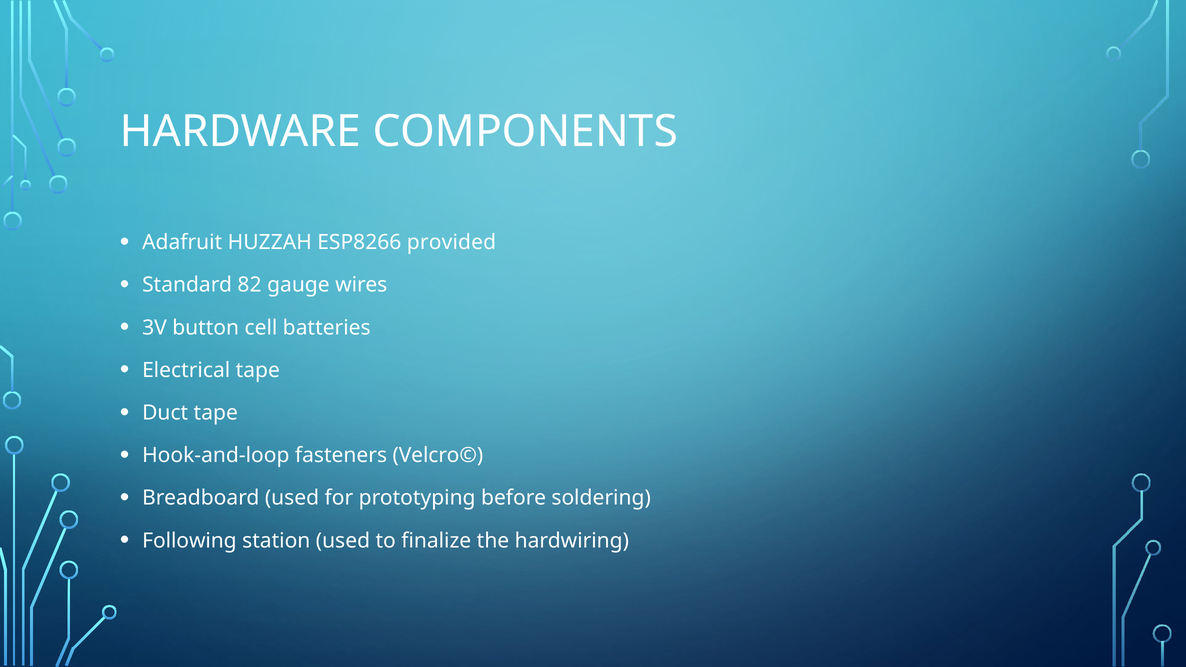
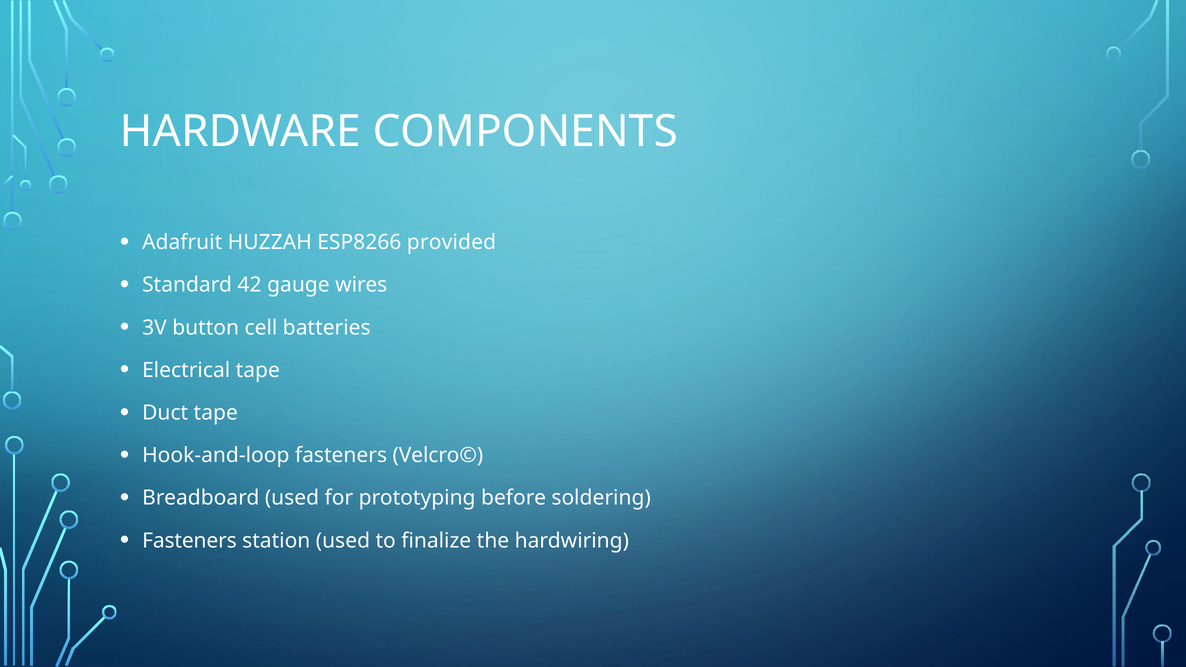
82: 82 -> 42 (250, 285)
Following: Following -> Fasteners (189, 541)
